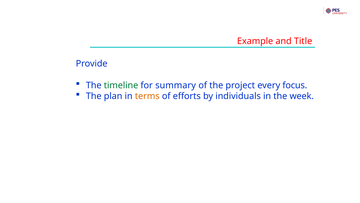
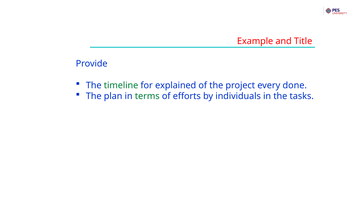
summary: summary -> explained (176, 85)
focus: focus -> done (295, 85)
terms colour: orange -> green (147, 96)
week: week -> tasks (302, 96)
